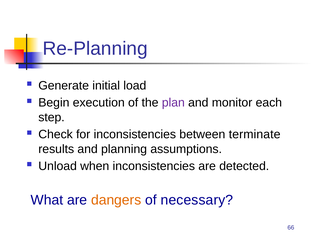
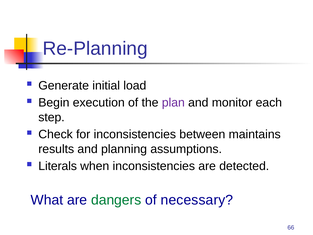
terminate: terminate -> maintains (255, 134)
Unload: Unload -> Literals (58, 166)
dangers colour: orange -> green (116, 200)
